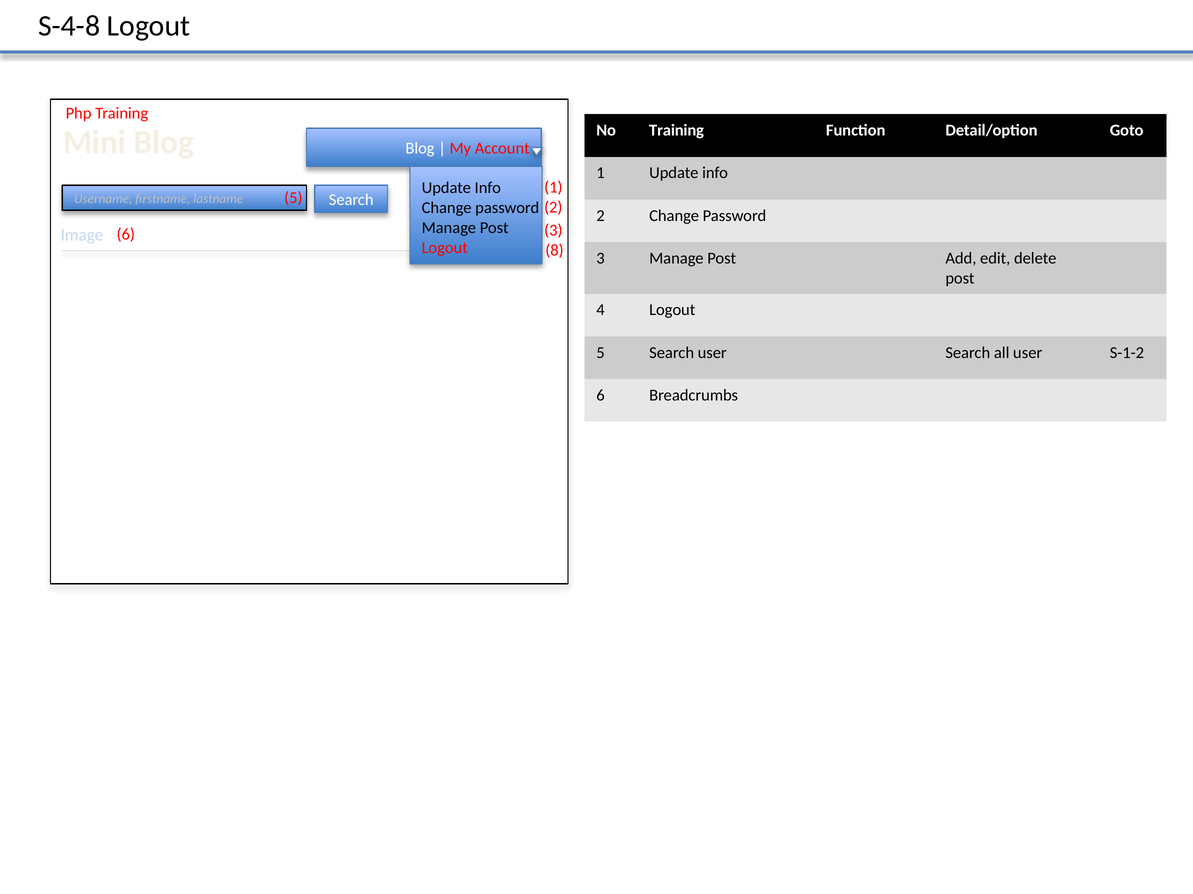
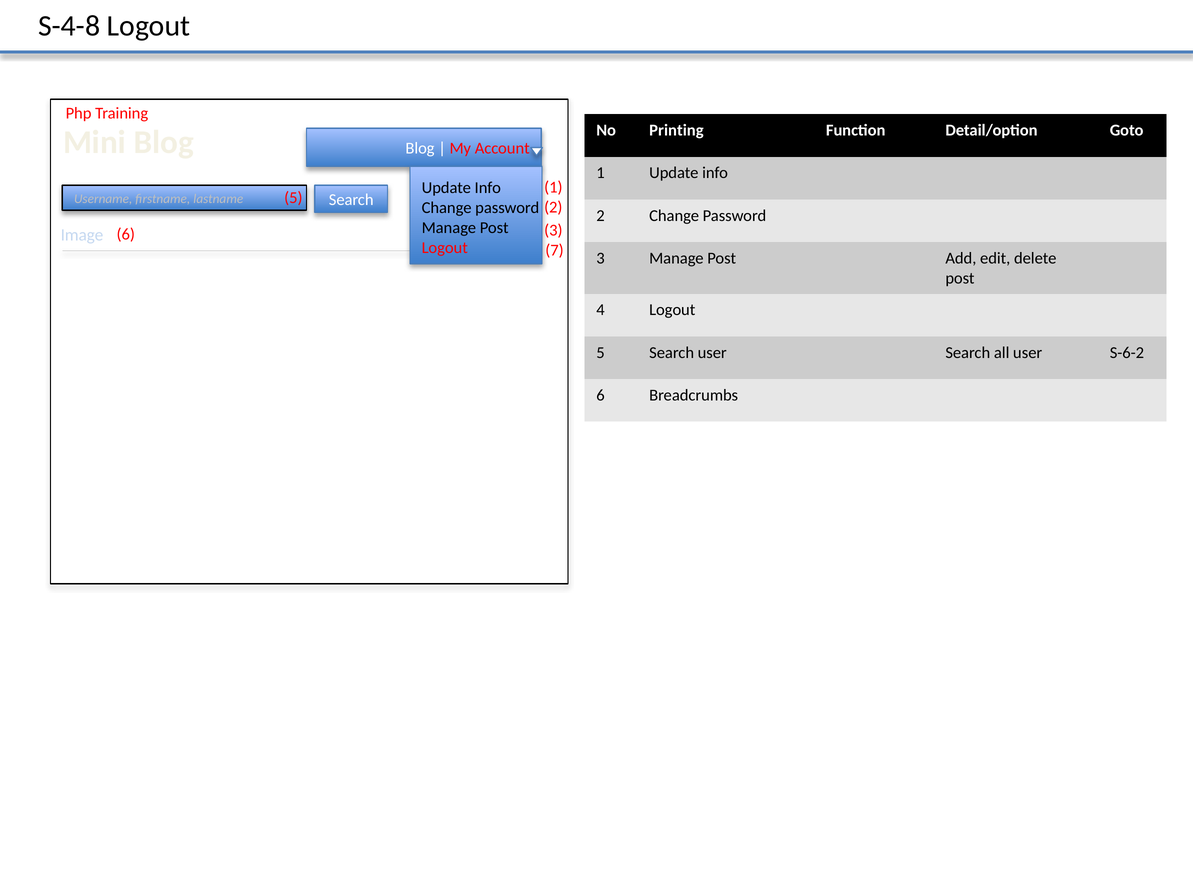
No Training: Training -> Printing (676, 131)
8: 8 -> 7 (554, 250)
S-1-2: S-1-2 -> S-6-2 (1127, 353)
